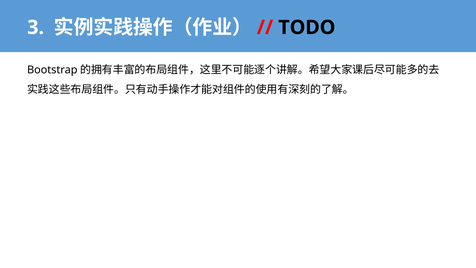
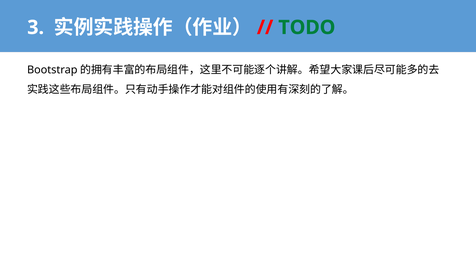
TODO colour: black -> green (307, 27)
